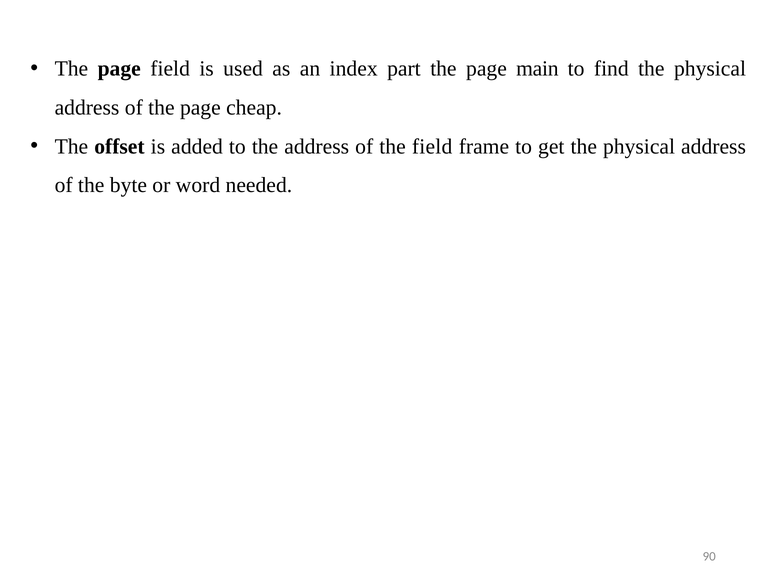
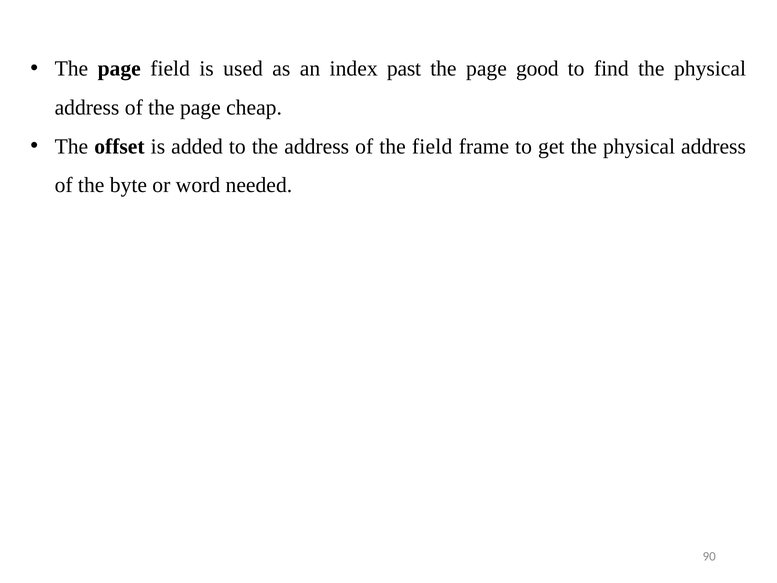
part: part -> past (404, 69)
main: main -> good (537, 69)
